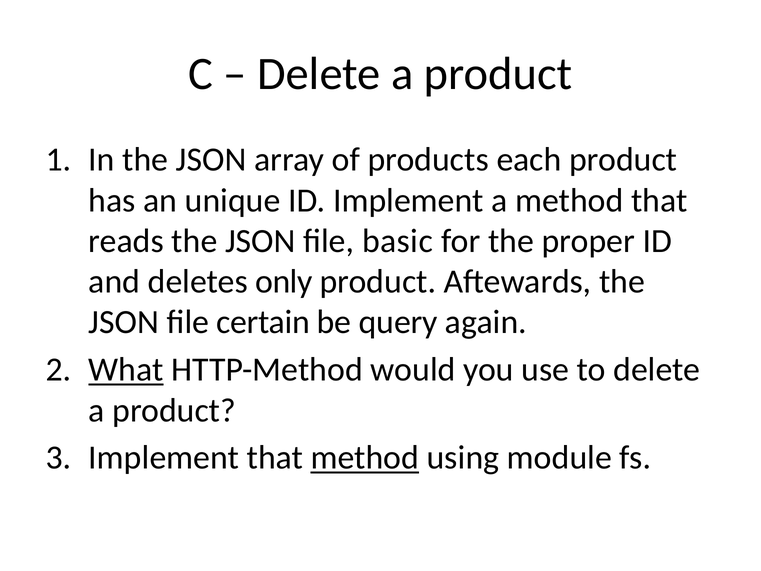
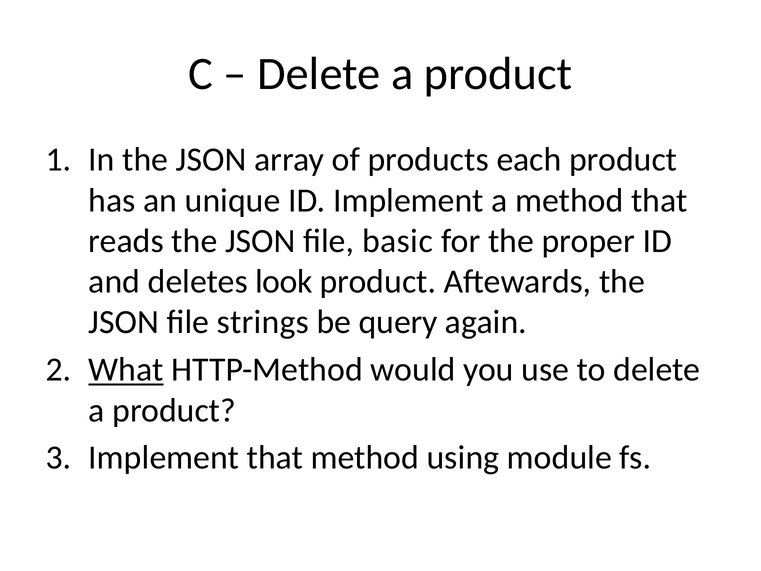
only: only -> look (284, 282)
certain: certain -> strings (263, 322)
method underline: present -> none (365, 458)
